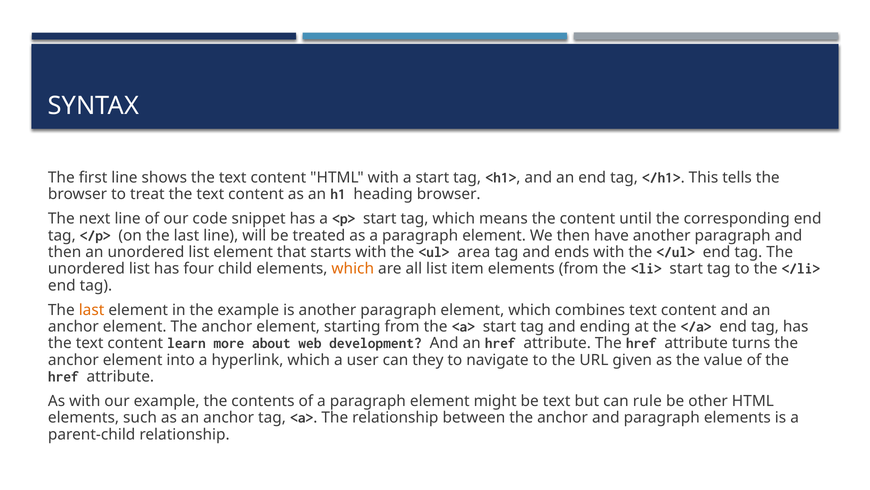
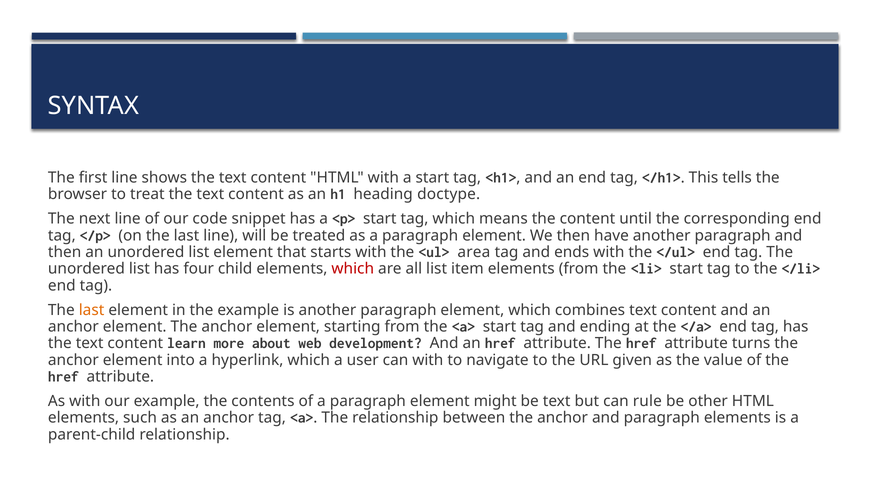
heading browser: browser -> doctype (449, 194)
which colour: orange -> red (353, 268)
can they: they -> with (428, 359)
